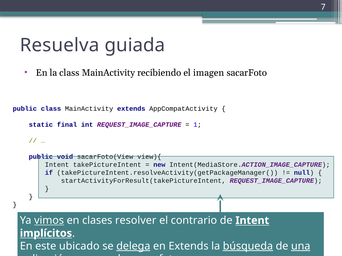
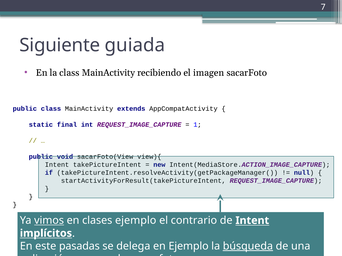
Resuelva: Resuelva -> Siguiente (60, 45)
clases resolver: resolver -> ejemplo (136, 221)
ubicado: ubicado -> pasadas (79, 247)
delega underline: present -> none (133, 247)
en Extends: Extends -> Ejemplo (189, 247)
una underline: present -> none (301, 247)
